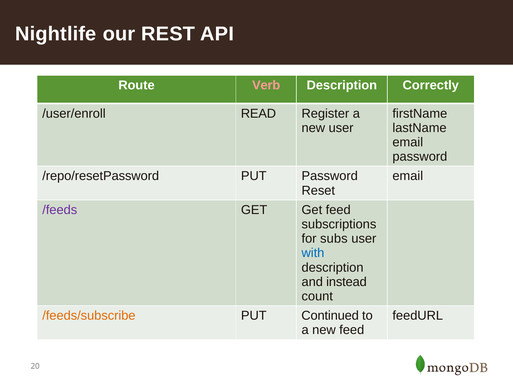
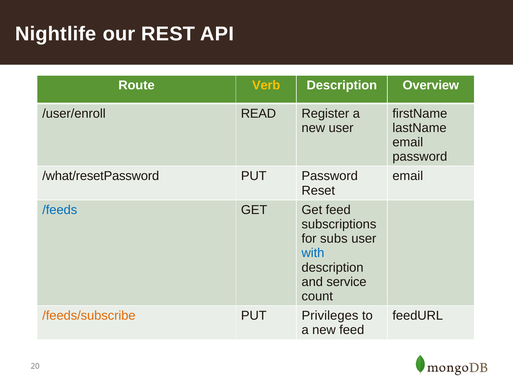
Verb colour: pink -> yellow (266, 85)
Correctly: Correctly -> Overview (431, 85)
/repo/resetPassword: /repo/resetPassword -> /what/resetPassword (101, 176)
/feeds colour: purple -> blue (60, 210)
instead: instead -> service (346, 282)
Continued: Continued -> Privileges (330, 316)
